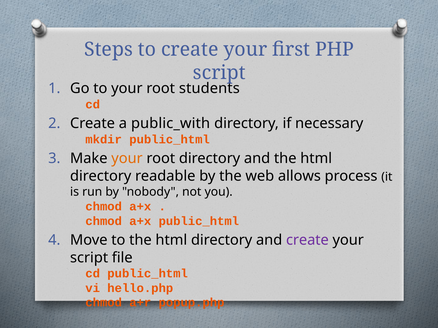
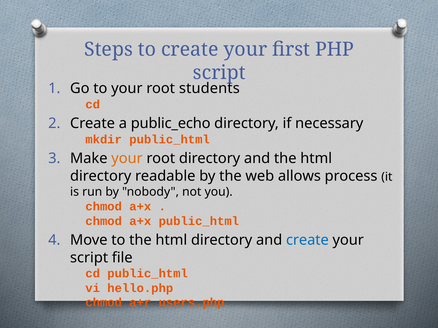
public_with: public_with -> public_echo (171, 124)
create colour: purple -> blue (307, 240)
popup.php: popup.php -> users.php (191, 303)
